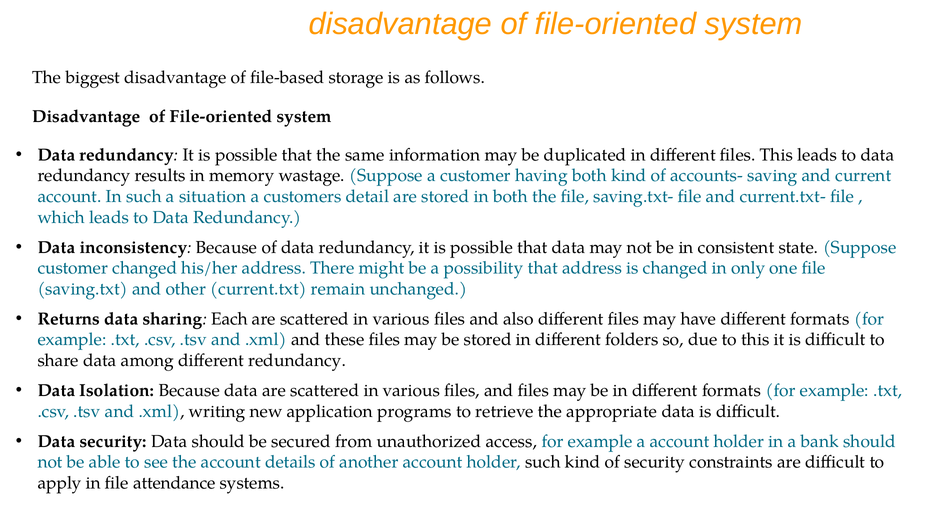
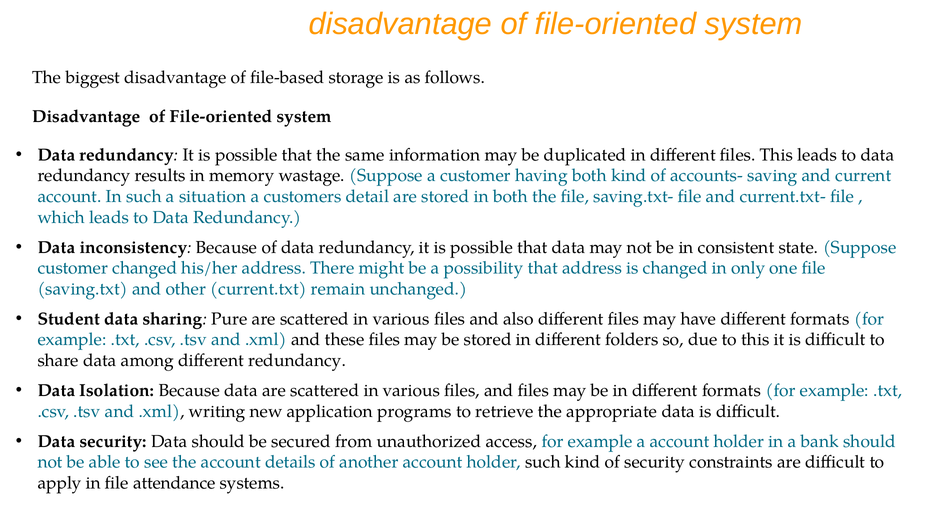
Returns: Returns -> Student (69, 319)
Each: Each -> Pure (229, 319)
